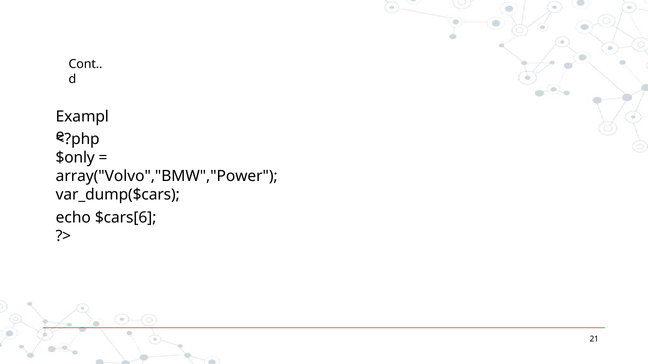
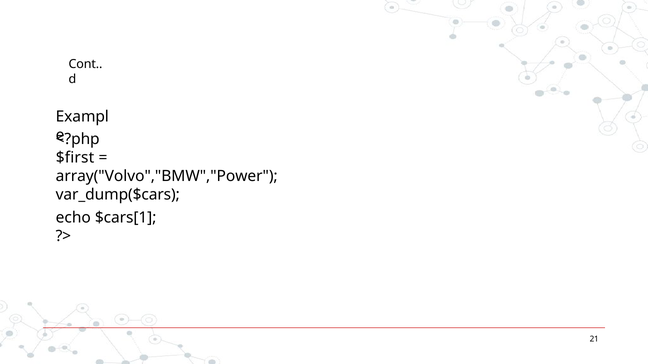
$only: $only -> $first (75, 158)
$cars[6: $cars[6 -> $cars[1 (126, 218)
